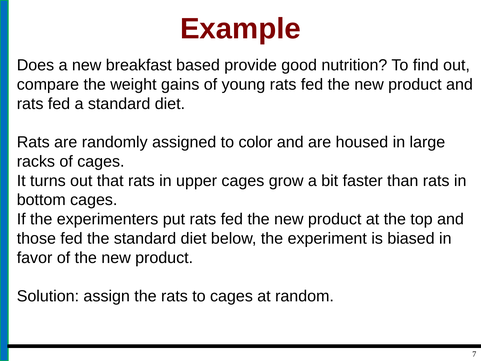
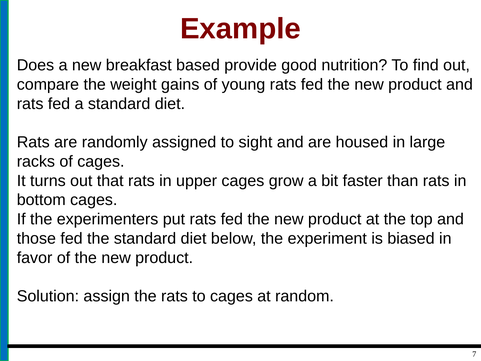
color: color -> sight (255, 142)
